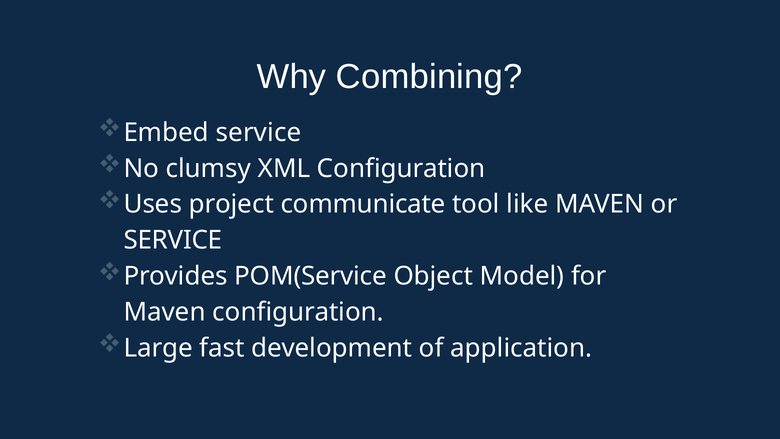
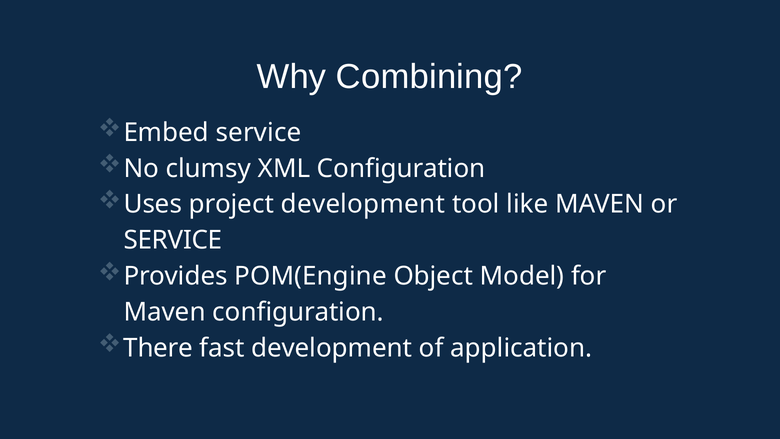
project communicate: communicate -> development (363, 204)
POM(Service: POM(Service -> POM(Engine (311, 276)
Large: Large -> There (158, 348)
